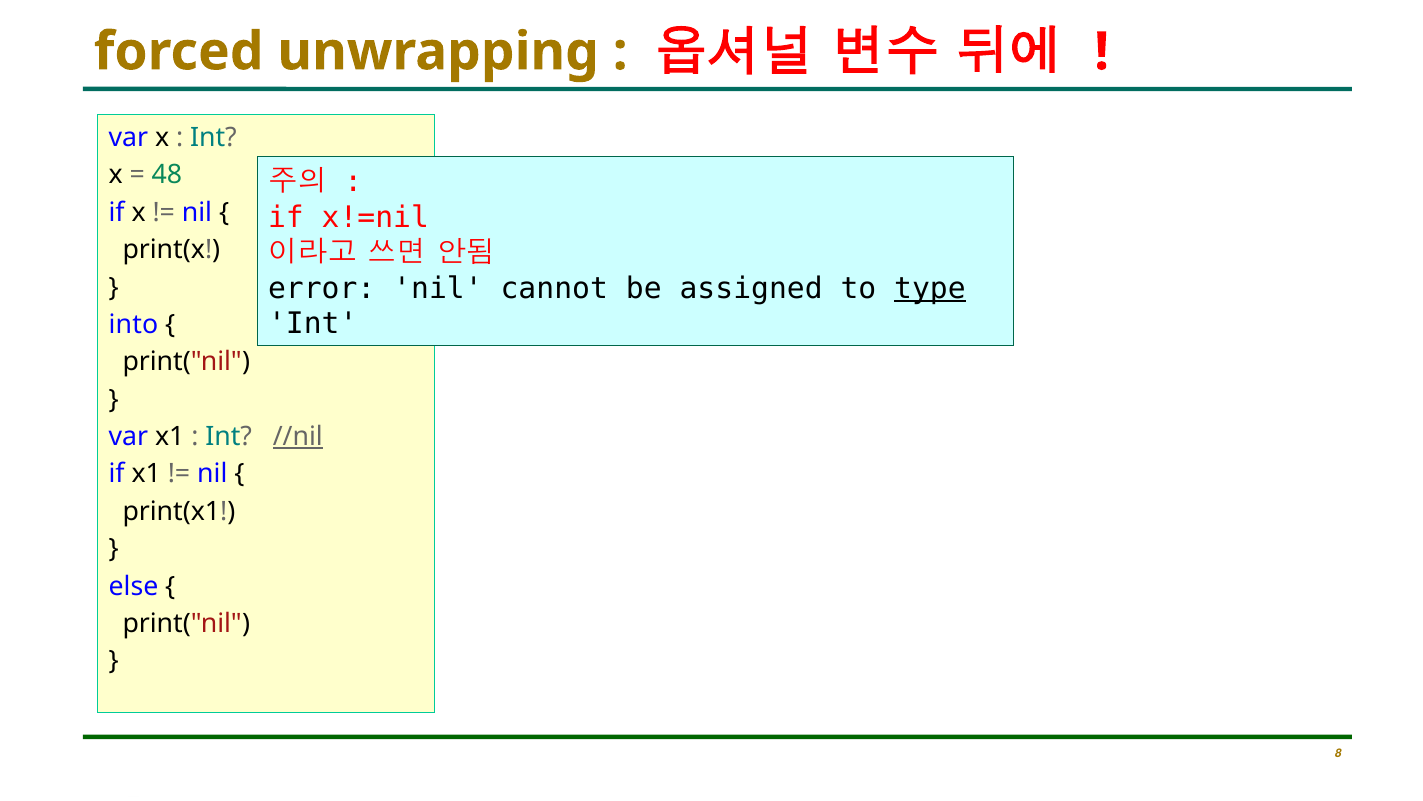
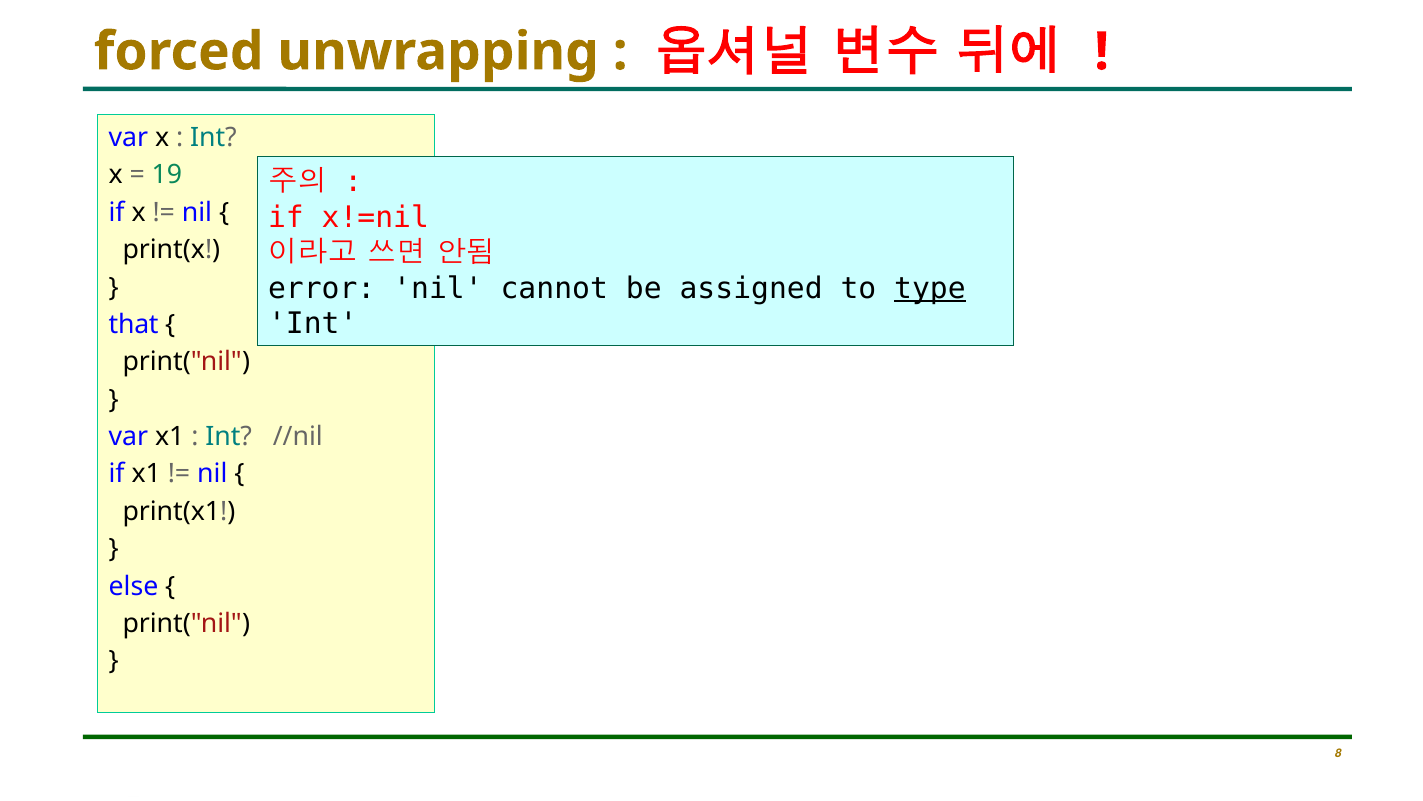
48: 48 -> 19 (167, 175)
into: into -> that (134, 324)
//nil underline: present -> none (298, 436)
